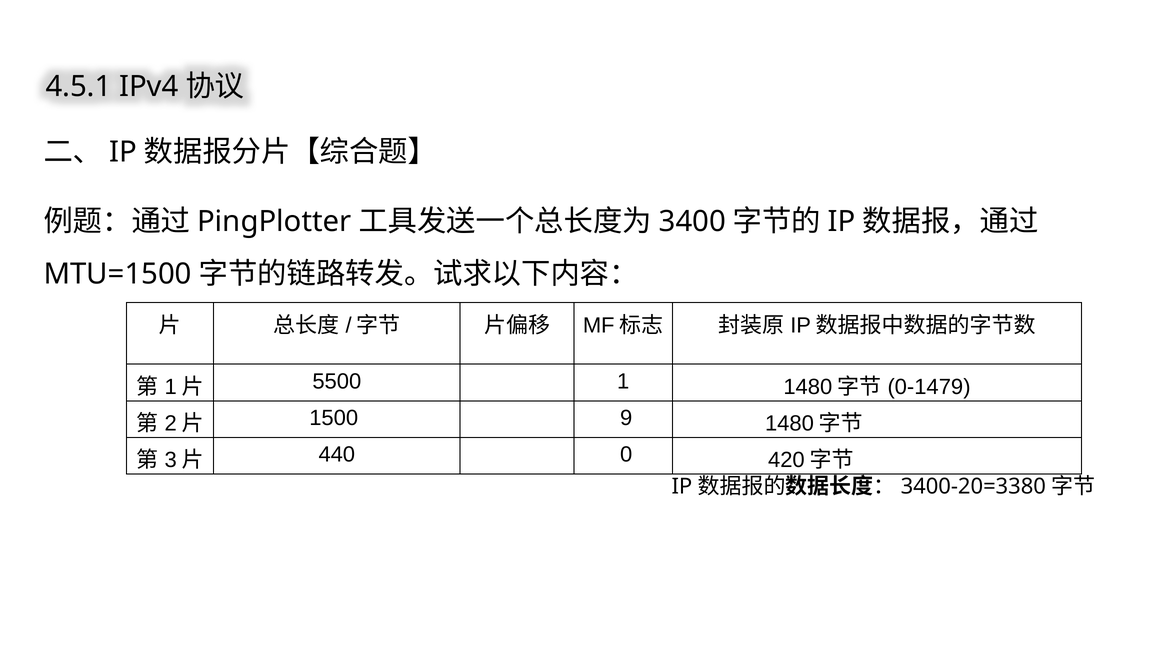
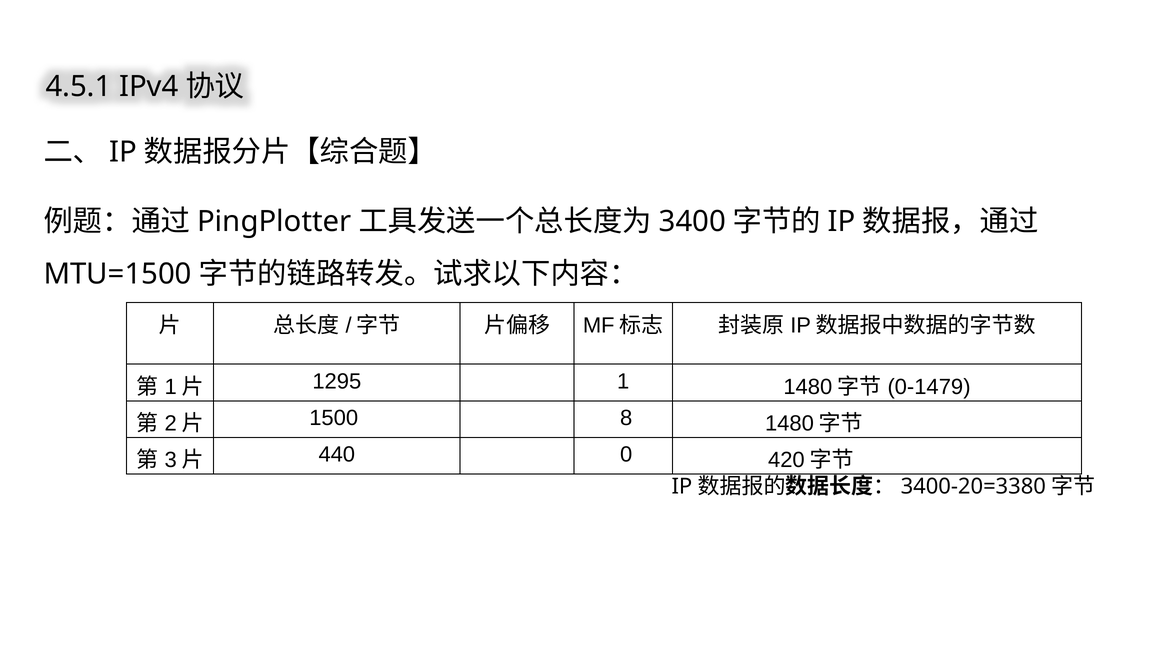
5500: 5500 -> 1295 (337, 381)
9: 9 -> 8 (626, 418)
